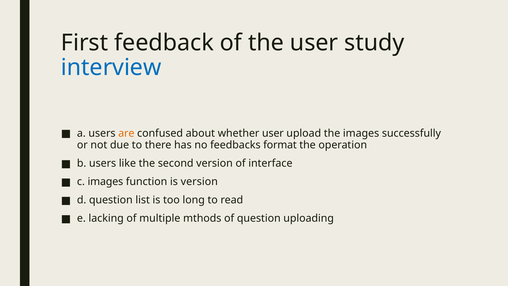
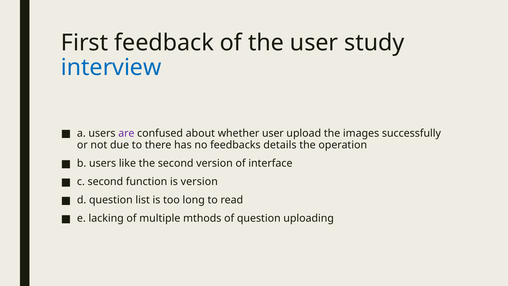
are colour: orange -> purple (126, 133)
format: format -> details (280, 145)
c images: images -> second (105, 182)
